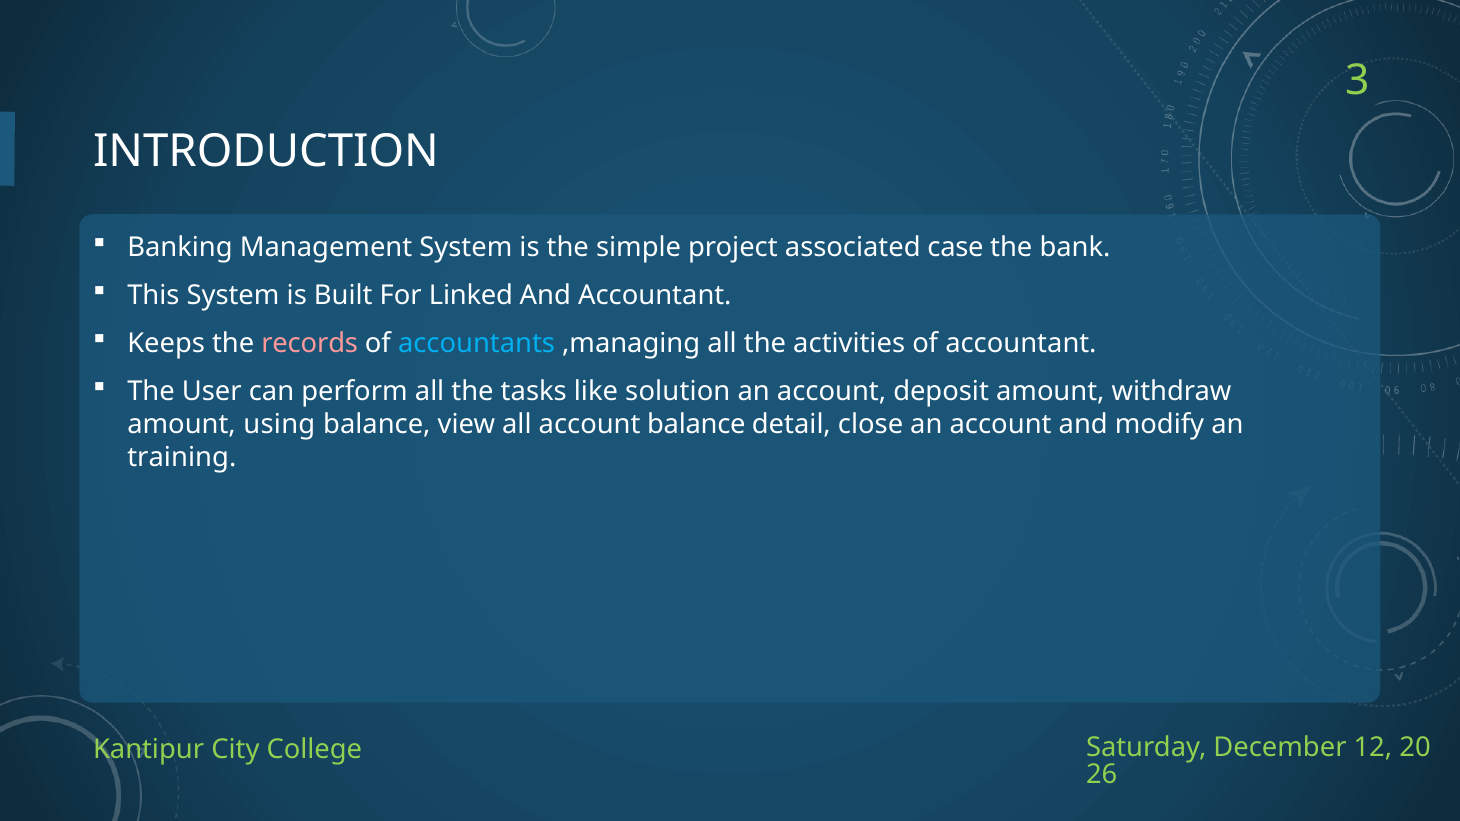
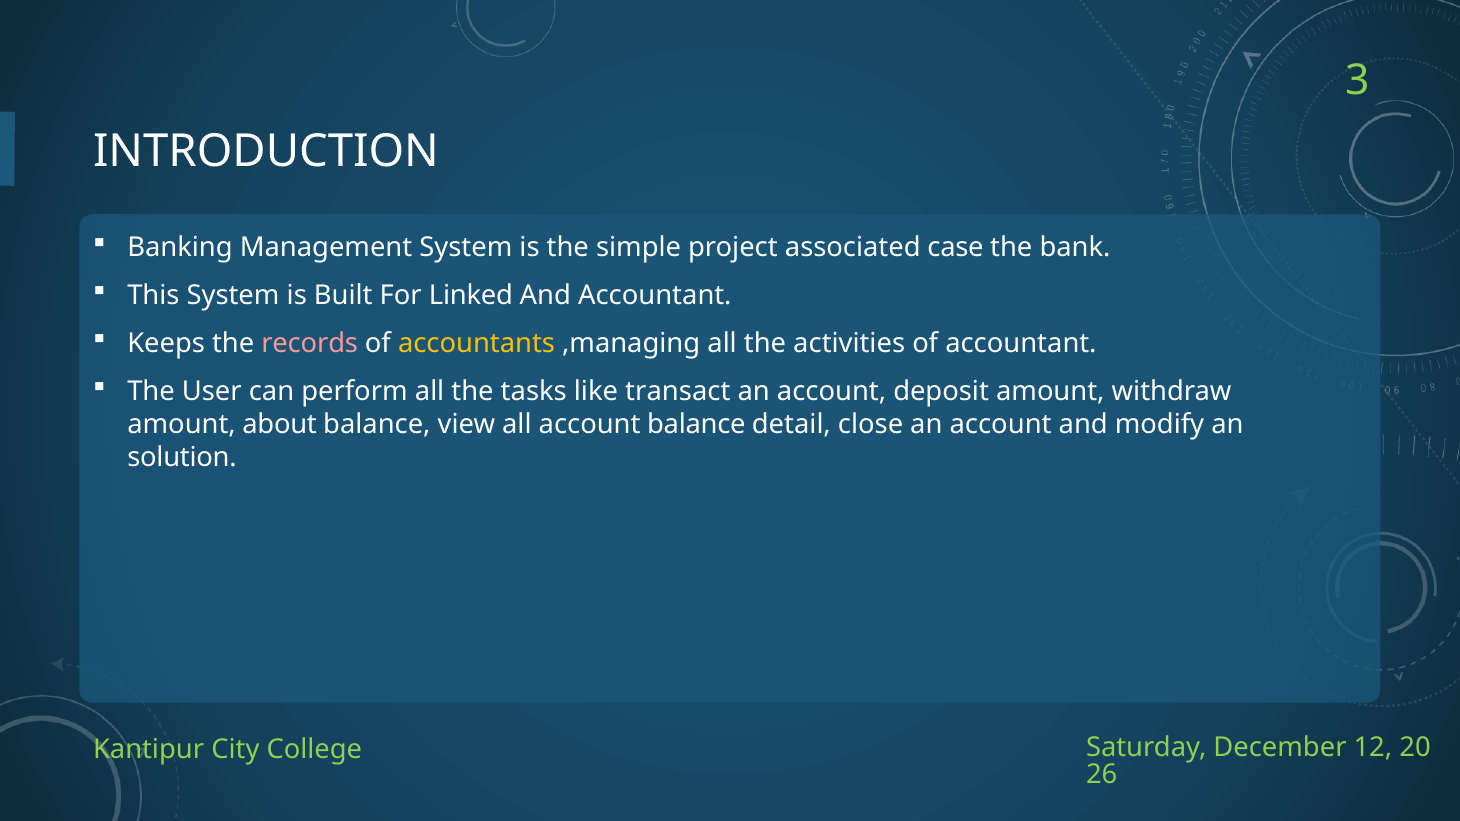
accountants colour: light blue -> yellow (477, 344)
solution: solution -> transact (678, 392)
using: using -> about (280, 425)
training: training -> solution (182, 458)
